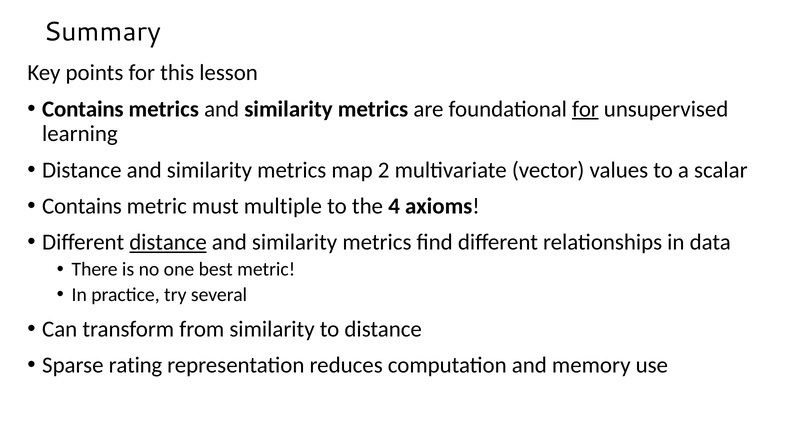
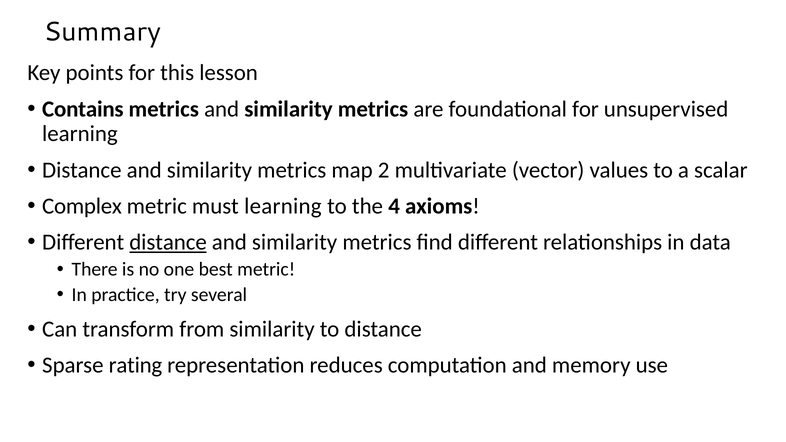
for underline: present -> none (585, 109)
Contains: Contains -> Complex (82, 206)
must multiple: multiple -> learning (283, 206)
